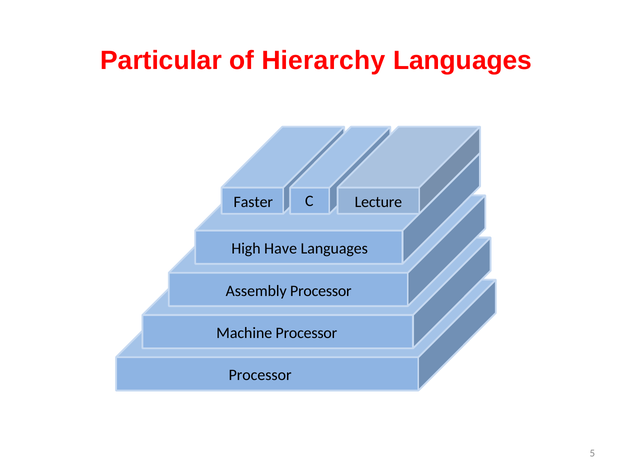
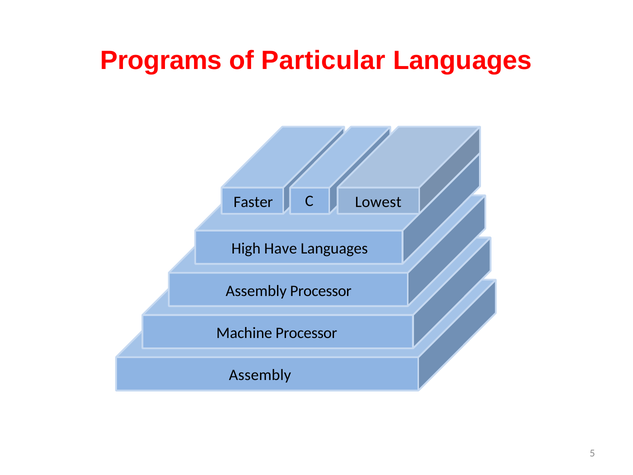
Particular: Particular -> Programs (161, 60)
Hierarchy: Hierarchy -> Particular (323, 60)
Lecture: Lecture -> Lowest (378, 202)
Processor: Processor -> Assembly (260, 375)
